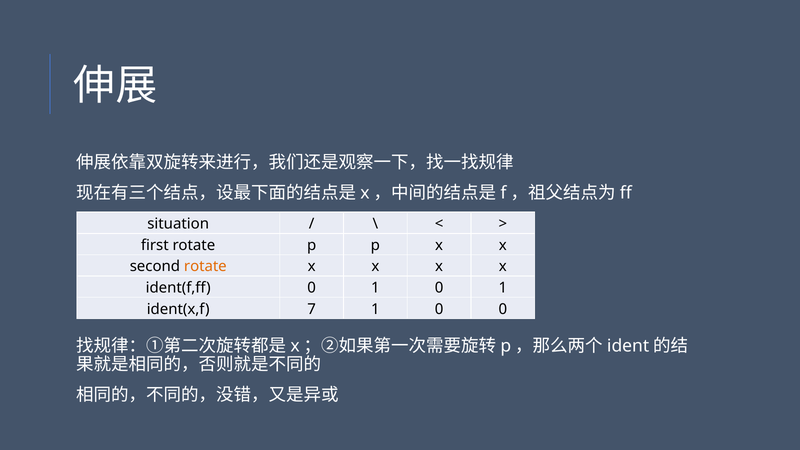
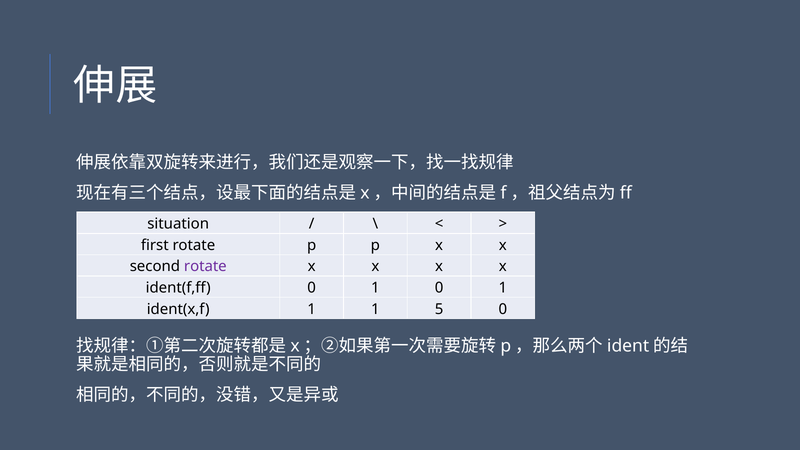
rotate colour: orange -> purple (205, 267)
ident(x,f 7: 7 -> 1 (312, 309)
0: 0 -> 5 (439, 309)
